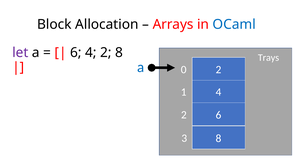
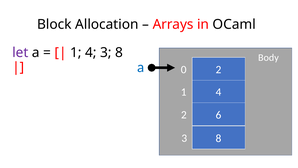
OCaml colour: blue -> black (234, 24)
6: 6 -> 1 (76, 52)
4 2: 2 -> 3 (106, 52)
Trays: Trays -> Body (268, 57)
